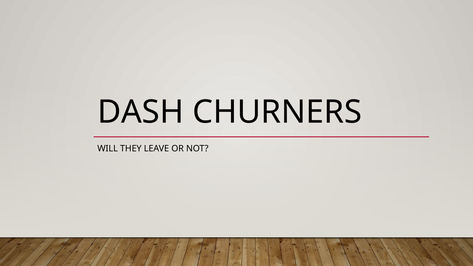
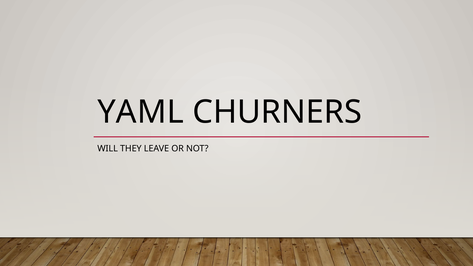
DASH: DASH -> YAML (141, 112)
